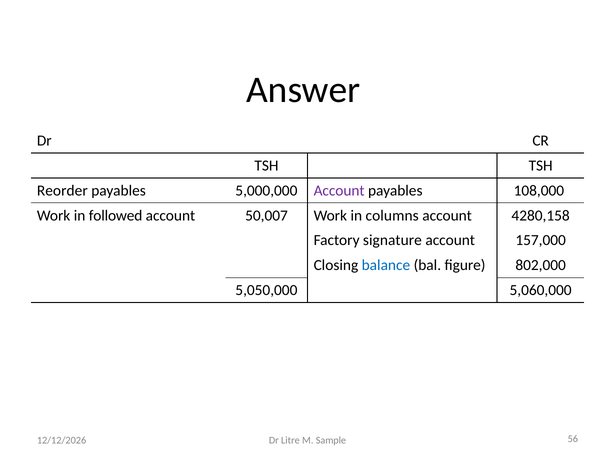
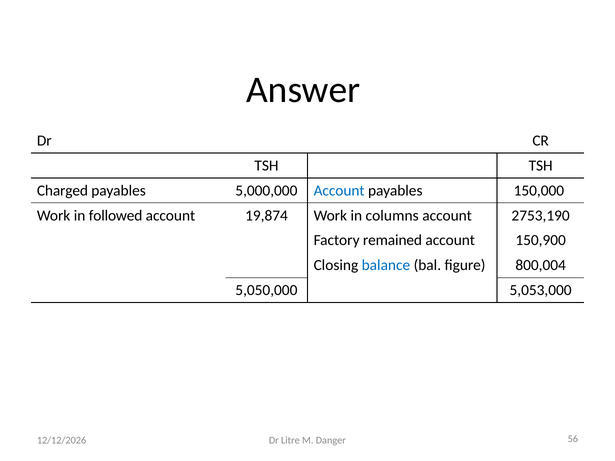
Reorder: Reorder -> Charged (62, 191)
Account colour: purple -> blue (339, 191)
108,000: 108,000 -> 150,000 (539, 191)
50,007: 50,007 -> 19,874 (266, 216)
4280,158: 4280,158 -> 2753,190 (541, 216)
signature: signature -> remained (393, 241)
157,000: 157,000 -> 150,900 (541, 241)
802,000: 802,000 -> 800,004 (541, 265)
5,060,000: 5,060,000 -> 5,053,000 (541, 290)
Sample: Sample -> Danger (331, 440)
